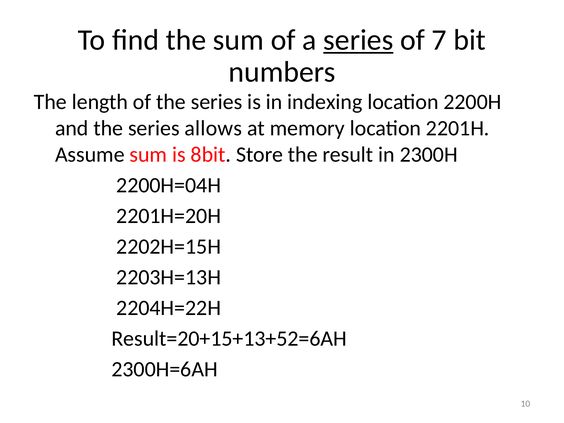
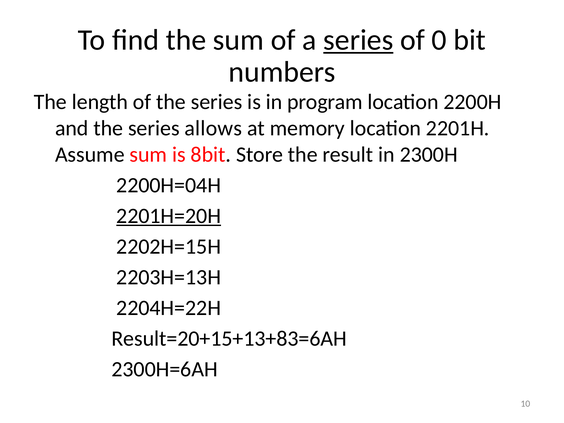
7: 7 -> 0 (439, 40)
indexing: indexing -> program (325, 102)
2201H=20H underline: none -> present (169, 216)
Result=20+15+13+52=6AH: Result=20+15+13+52=6AH -> Result=20+15+13+83=6AH (229, 339)
